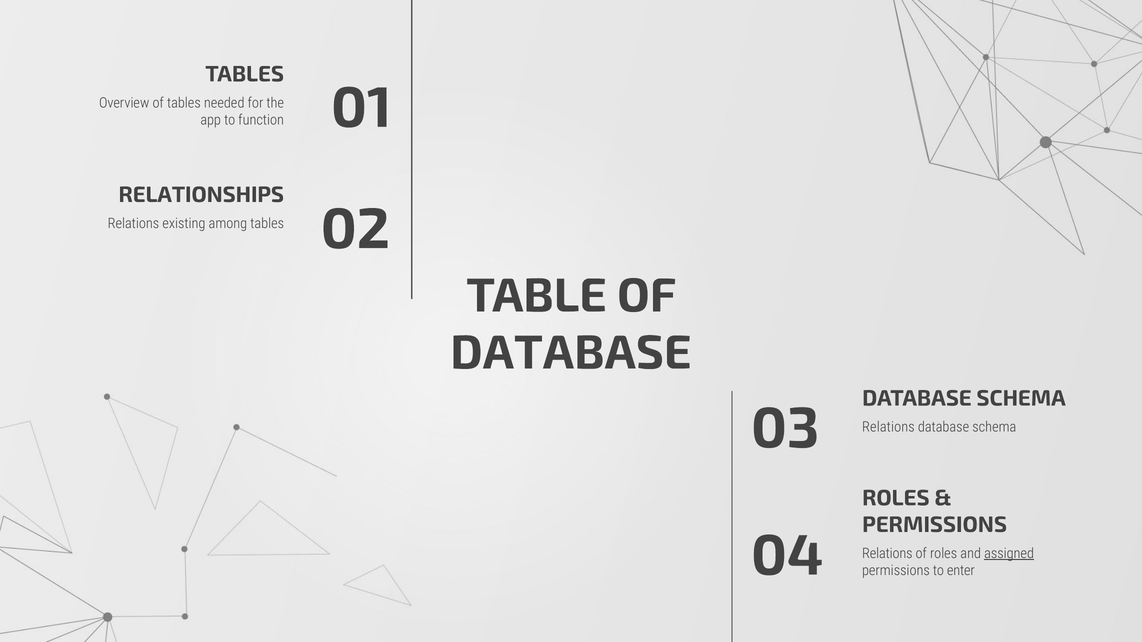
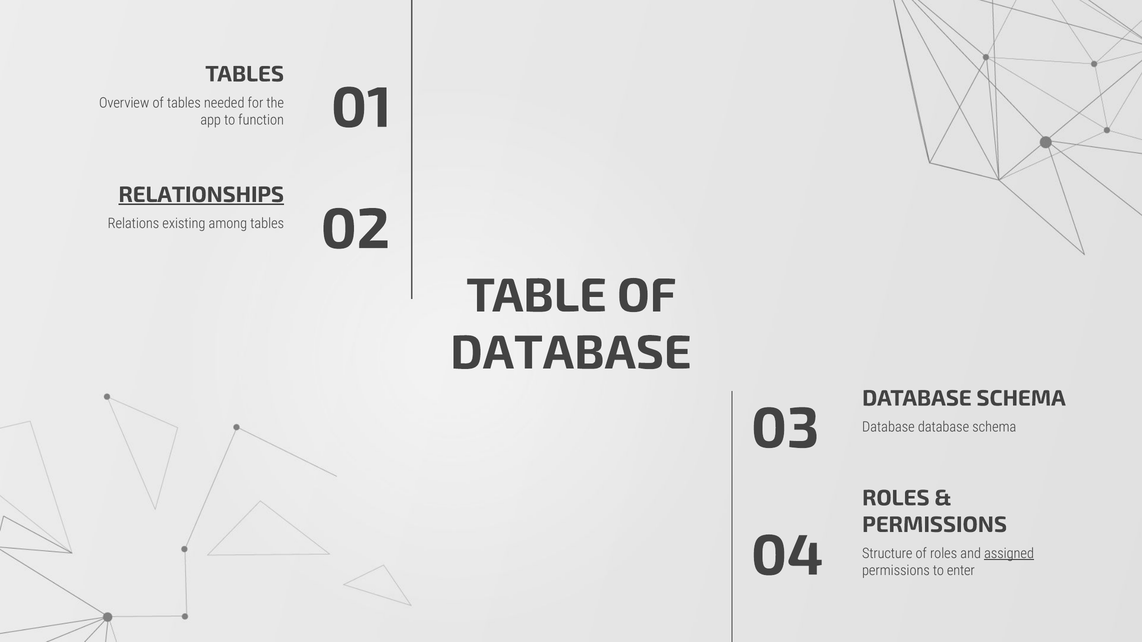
RELATIONSHIPS underline: none -> present (201, 195)
Relations: Relations -> Database (888, 427)
Relations: Relations -> Structure (887, 554)
